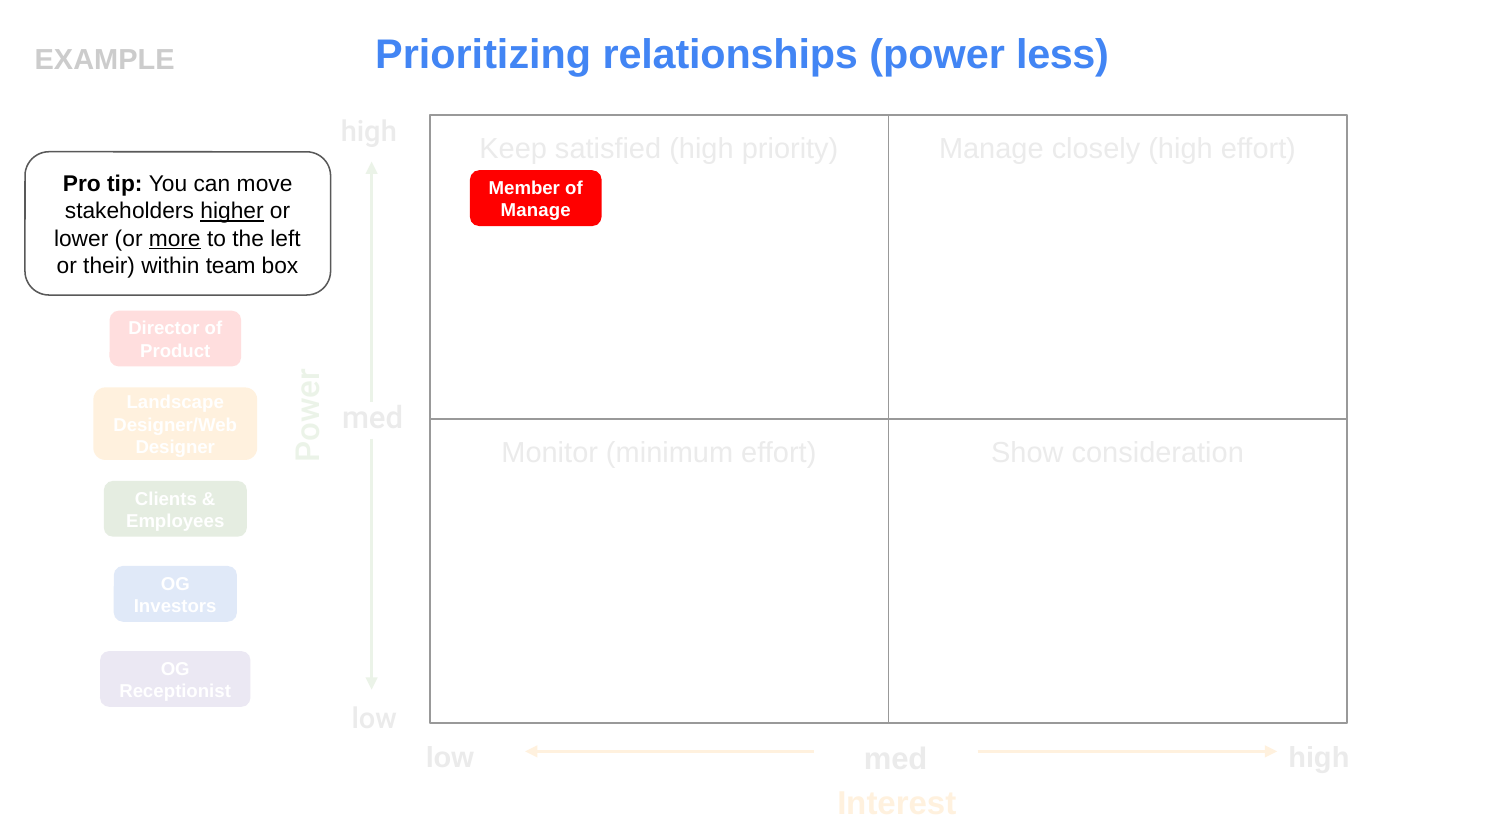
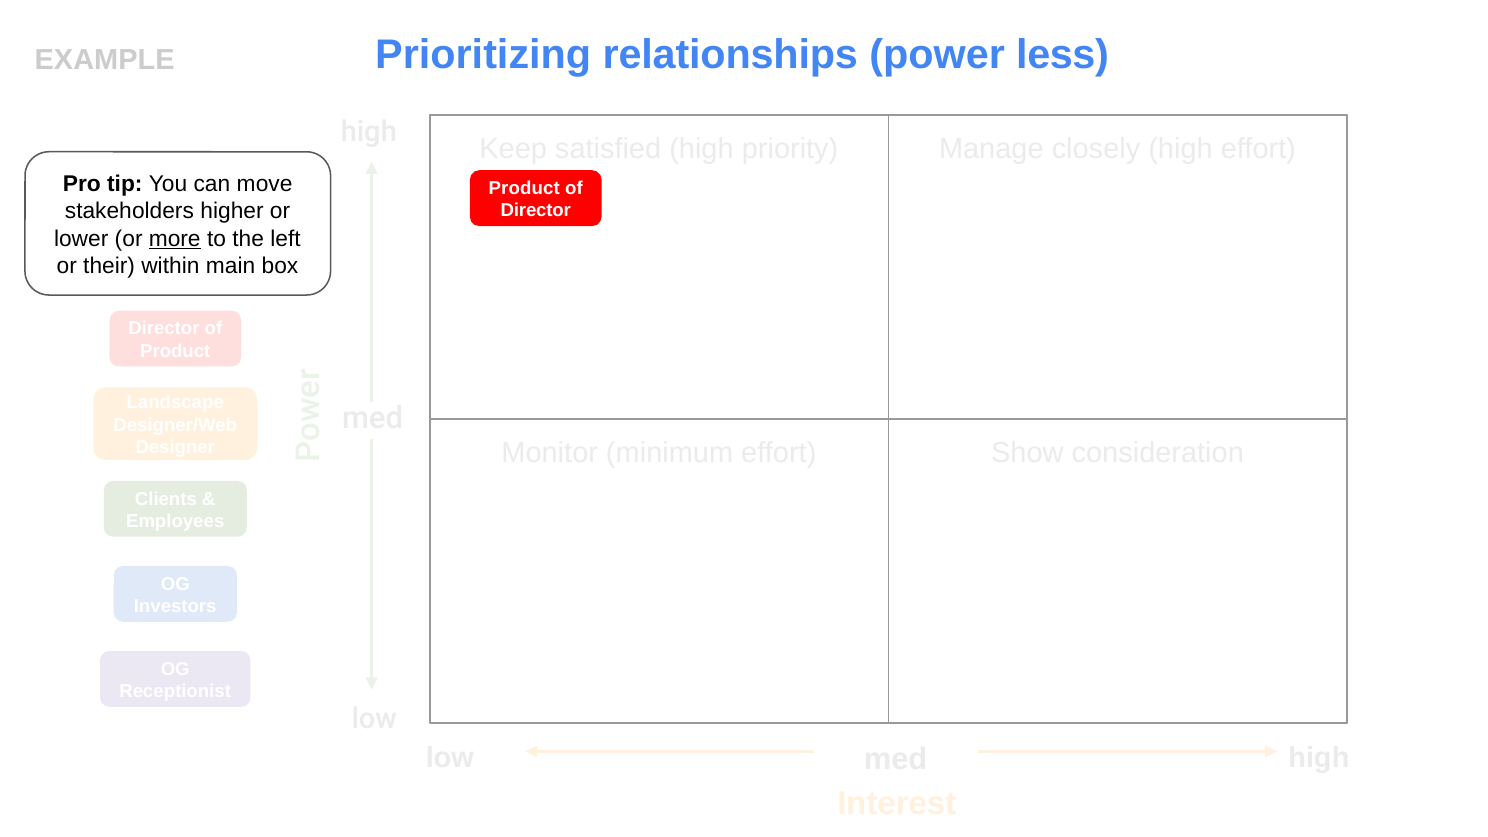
Member: Member -> Product (524, 188)
higher underline: present -> none (232, 211)
Manage: Manage -> Director (536, 211)
team: team -> main (231, 266)
